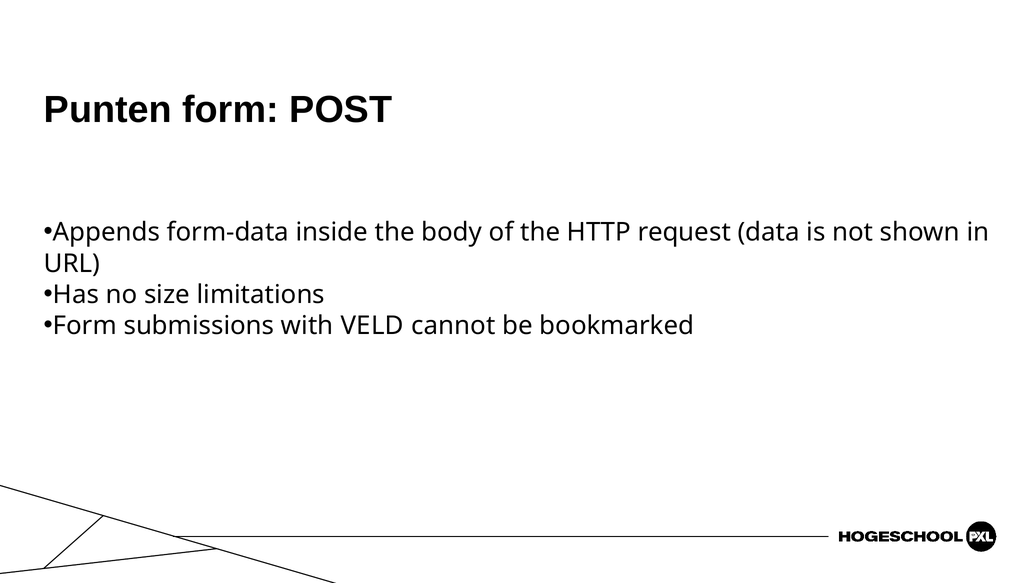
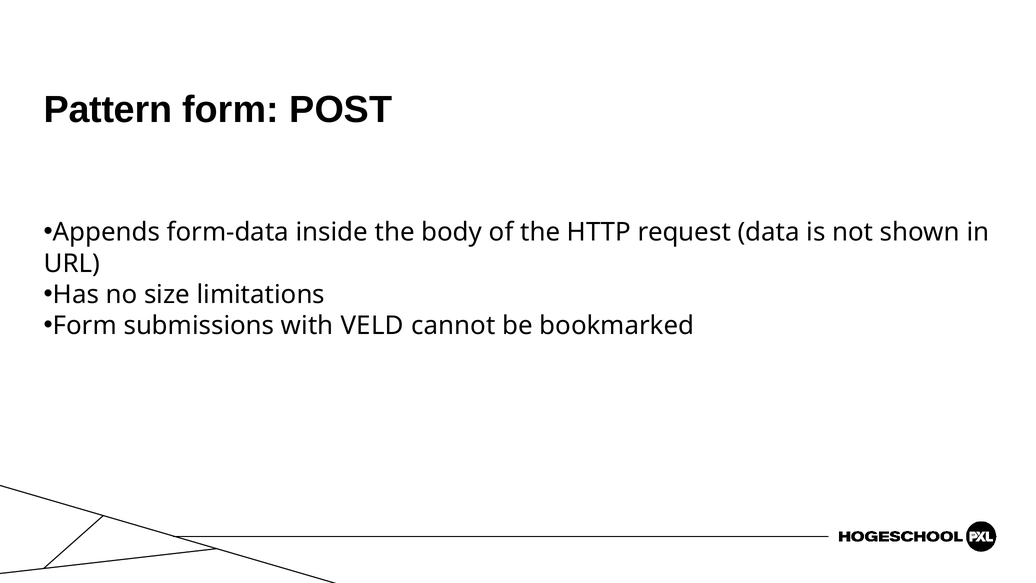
Punten: Punten -> Pattern (108, 110)
